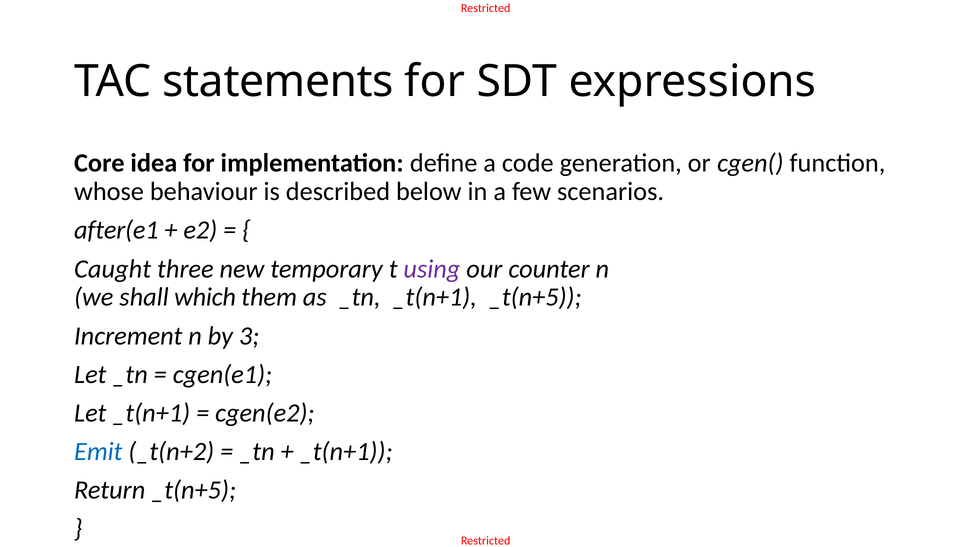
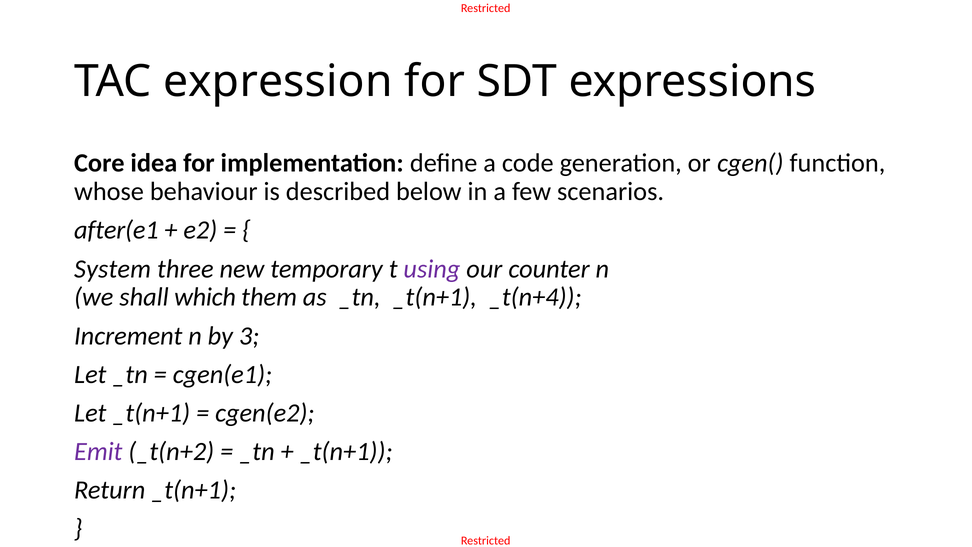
statements: statements -> expression (278, 82)
Caught: Caught -> System (113, 269)
_t(n+1 _t(n+5: _t(n+5 -> _t(n+4 (535, 297)
Emit colour: blue -> purple (98, 451)
Return _t(n+5: _t(n+5 -> _t(n+1 (194, 490)
